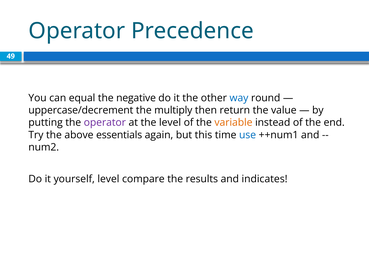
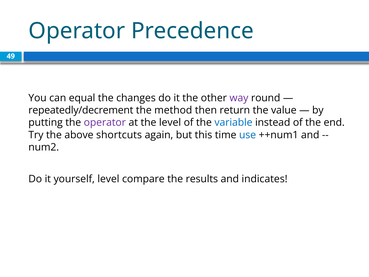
negative: negative -> changes (136, 98)
way colour: blue -> purple (239, 98)
uppercase/decrement: uppercase/decrement -> repeatedly/decrement (81, 110)
multiply: multiply -> method (173, 110)
variable colour: orange -> blue (233, 122)
essentials: essentials -> shortcuts (119, 135)
